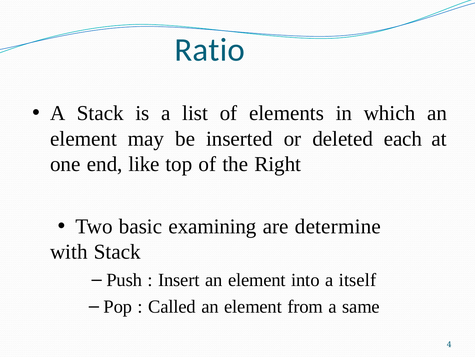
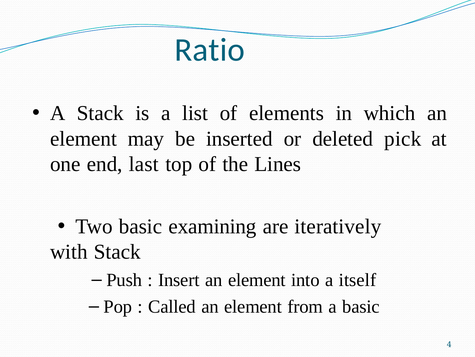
each: each -> pick (403, 138)
like: like -> last (144, 164)
Right: Right -> Lines (278, 164)
determine: determine -> iteratively (338, 226)
a same: same -> basic (361, 306)
